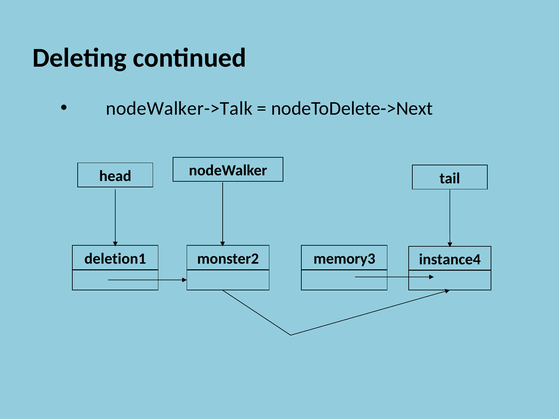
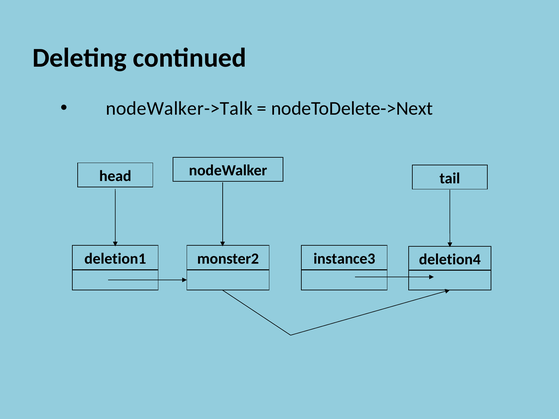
memory3: memory3 -> instance3 (344, 259)
instance4: instance4 -> deletion4 (450, 260)
